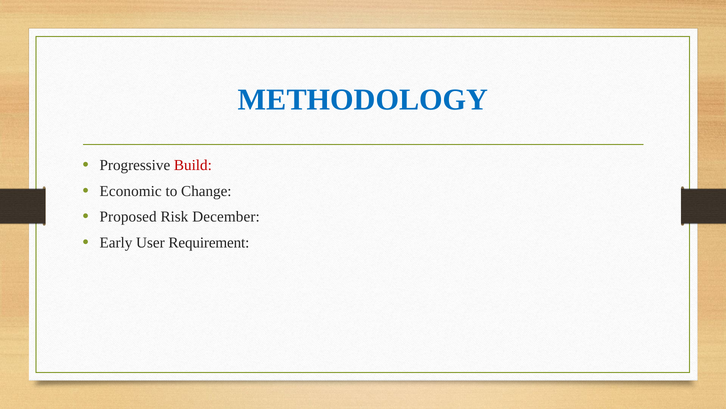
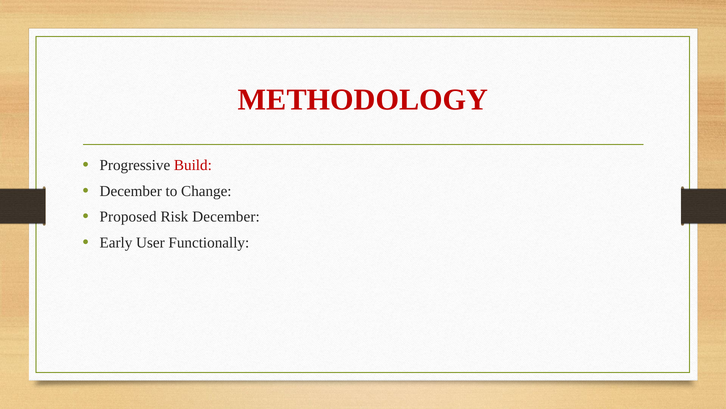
METHODOLOGY colour: blue -> red (363, 99)
Economic: Economic -> December (131, 191)
Requirement: Requirement -> Functionally (209, 242)
